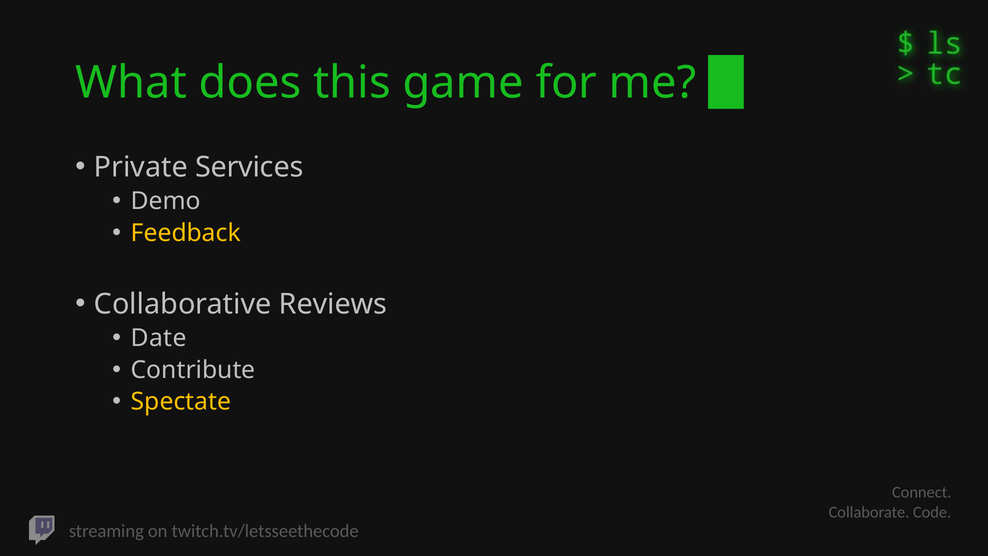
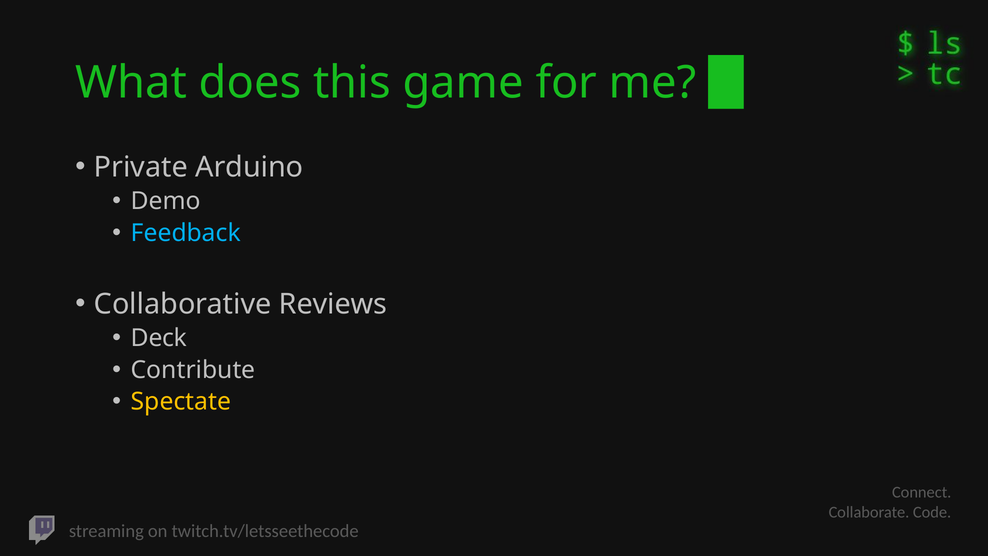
Services: Services -> Arduino (249, 167)
Feedback colour: yellow -> light blue (186, 233)
Date: Date -> Deck (159, 338)
